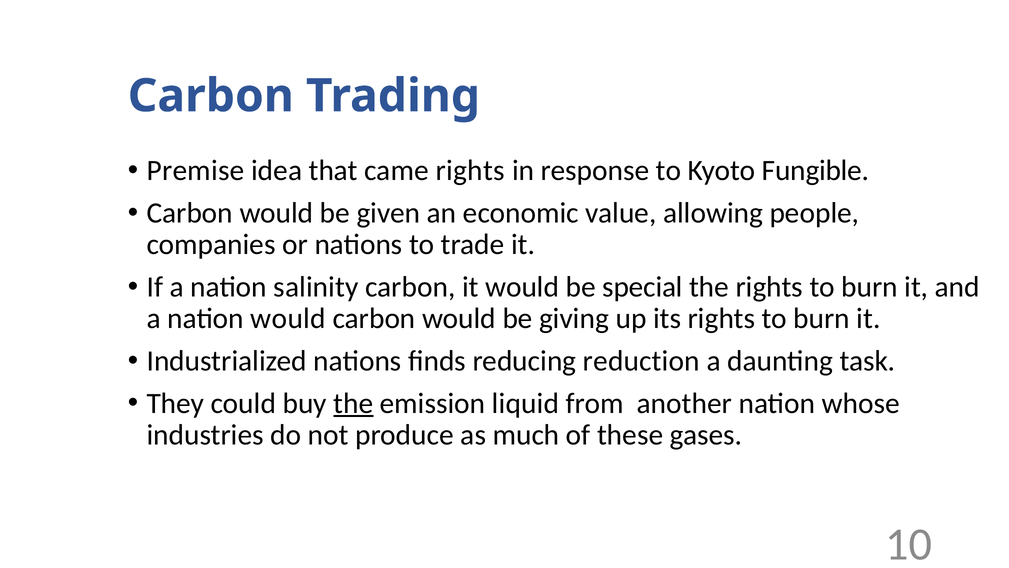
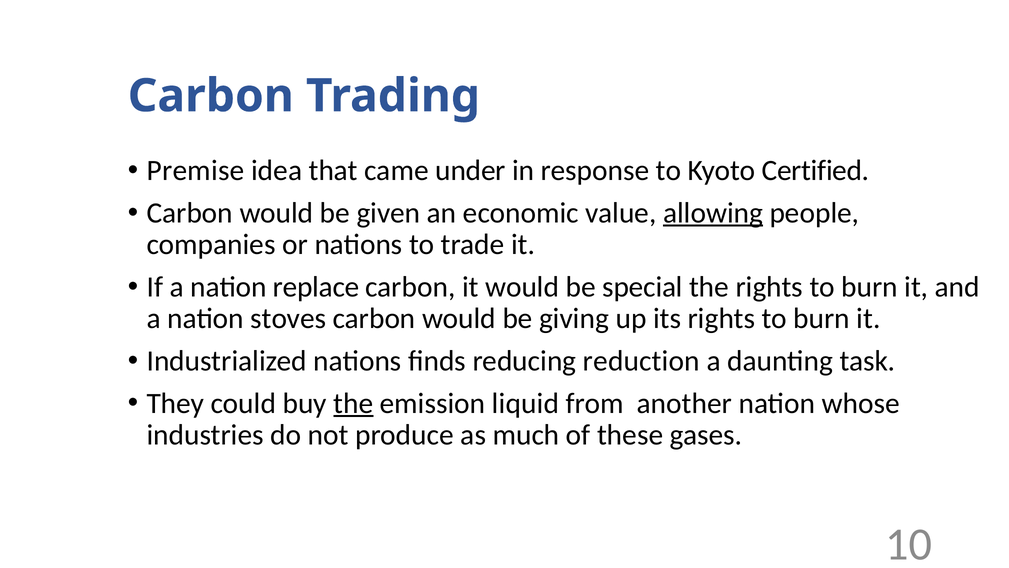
came rights: rights -> under (470, 171)
Fungible: Fungible -> Certified (816, 171)
allowing underline: none -> present (713, 213)
salinity: salinity -> replace (316, 287)
nation would: would -> stoves (288, 318)
